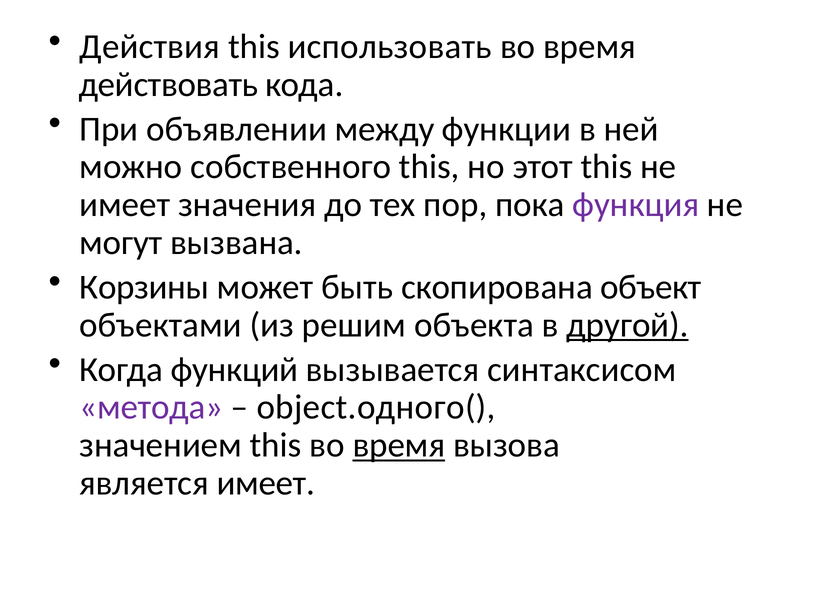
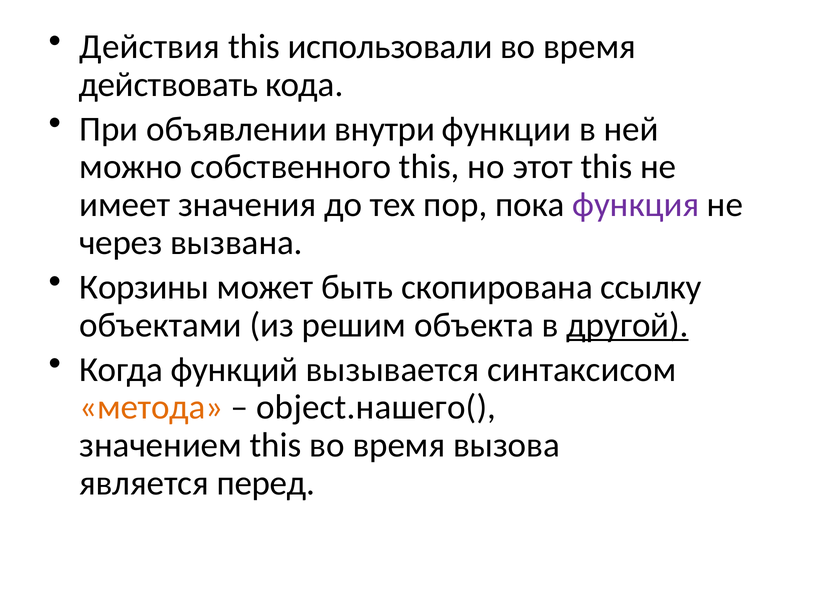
использовать: использовать -> использовали (390, 47)
между: между -> внутри (385, 129)
могут: могут -> через (121, 243)
объект: объект -> ссылку (651, 287)
метода colour: purple -> orange (151, 407)
object.одного(: object.одного( -> object.нашего( (376, 407)
время underline: present -> none (399, 445)
является имеет: имеет -> перед (266, 483)
